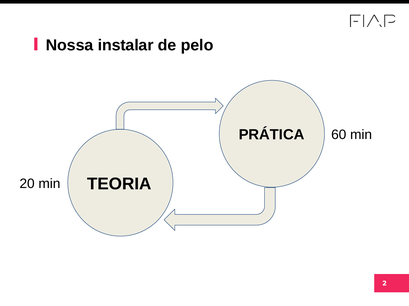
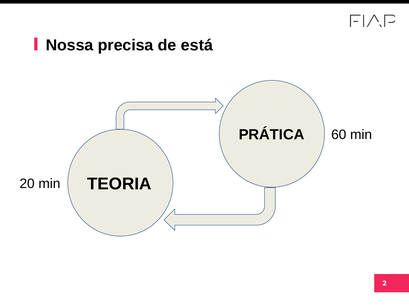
instalar: instalar -> precisa (126, 45)
pelo: pelo -> está (197, 45)
